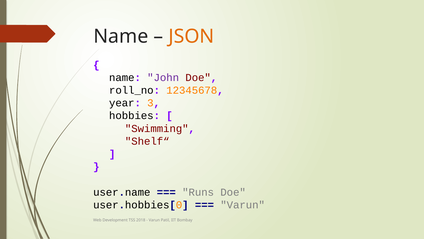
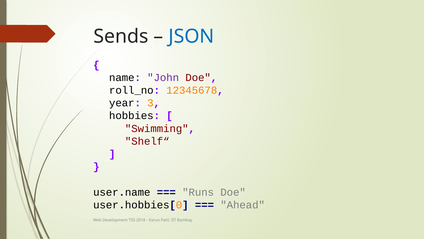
Name: Name -> Sends (121, 36)
JSON colour: orange -> blue (191, 36)
Varun: Varun -> Ahead (243, 205)
